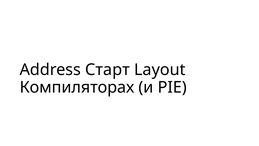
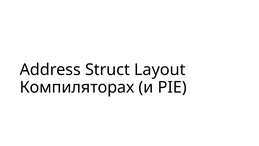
Старт: Старт -> Struct (107, 70)
